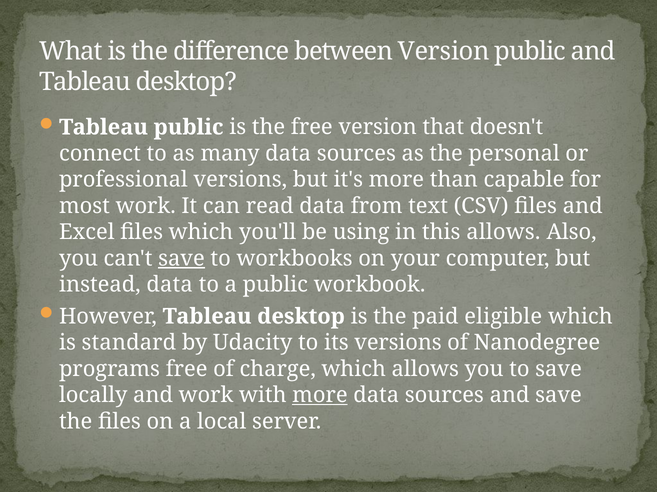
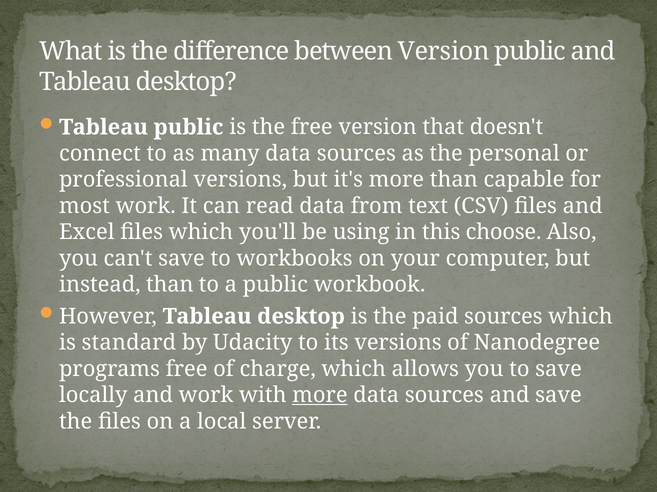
this allows: allows -> choose (504, 233)
save underline: present -> none (181, 259)
instead data: data -> than (170, 285)
paid eligible: eligible -> sources (503, 317)
